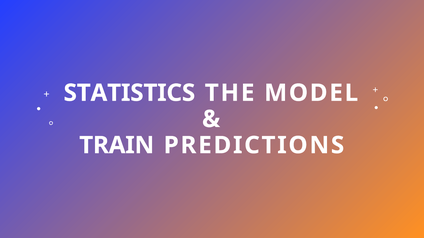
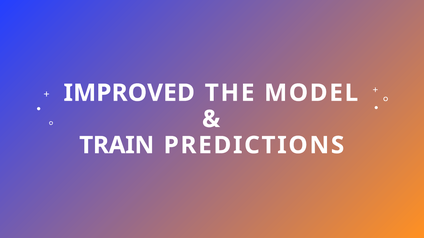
STATISTICS: STATISTICS -> IMPROVED (129, 93)
